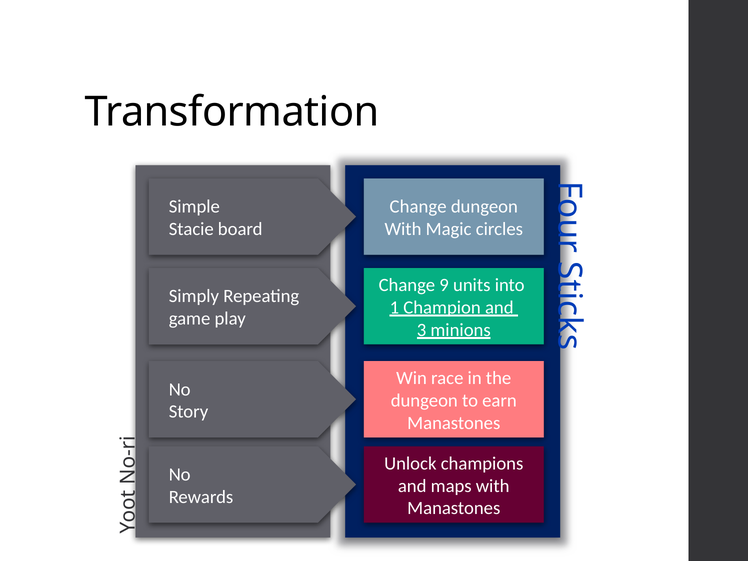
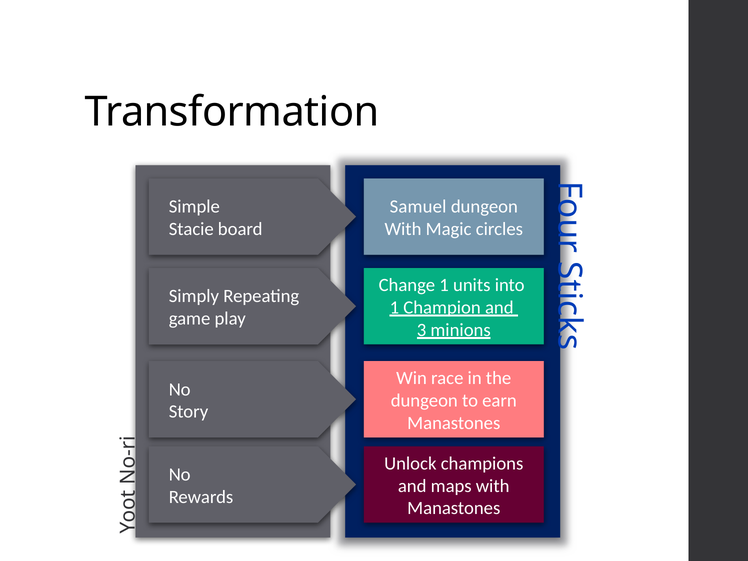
Change: Change -> Samuel (418, 207)
Change 9: 9 -> 1 (444, 285)
